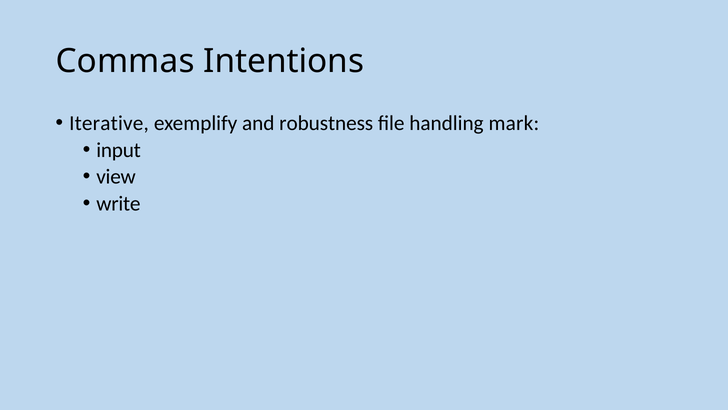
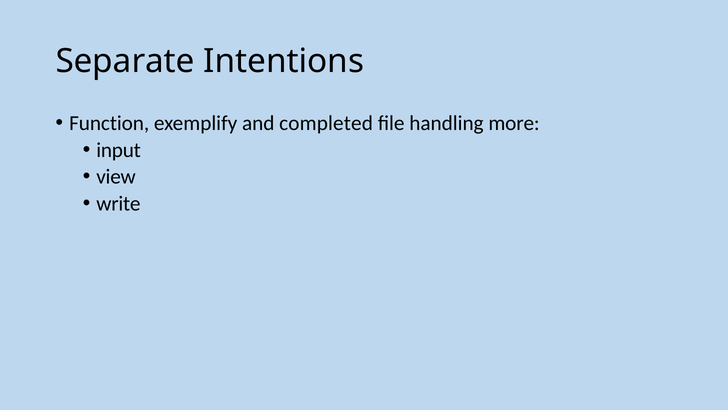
Commas: Commas -> Separate (125, 61)
Iterative: Iterative -> Function (109, 123)
robustness: robustness -> completed (326, 123)
mark: mark -> more (514, 123)
